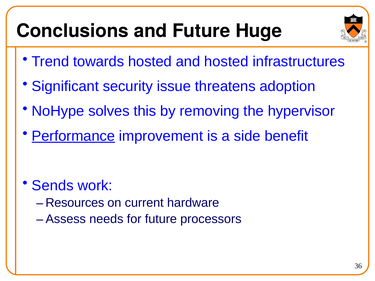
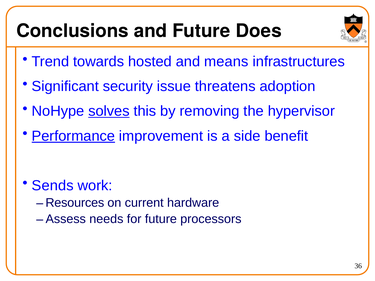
Huge: Huge -> Does (259, 31)
and hosted: hosted -> means (226, 62)
solves underline: none -> present (109, 111)
